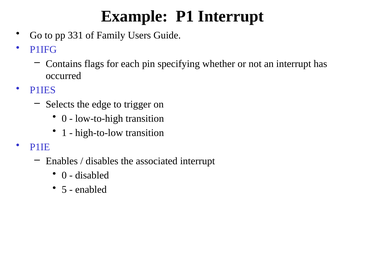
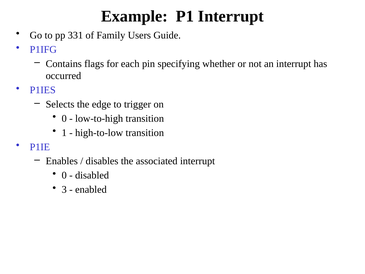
5: 5 -> 3 (64, 189)
